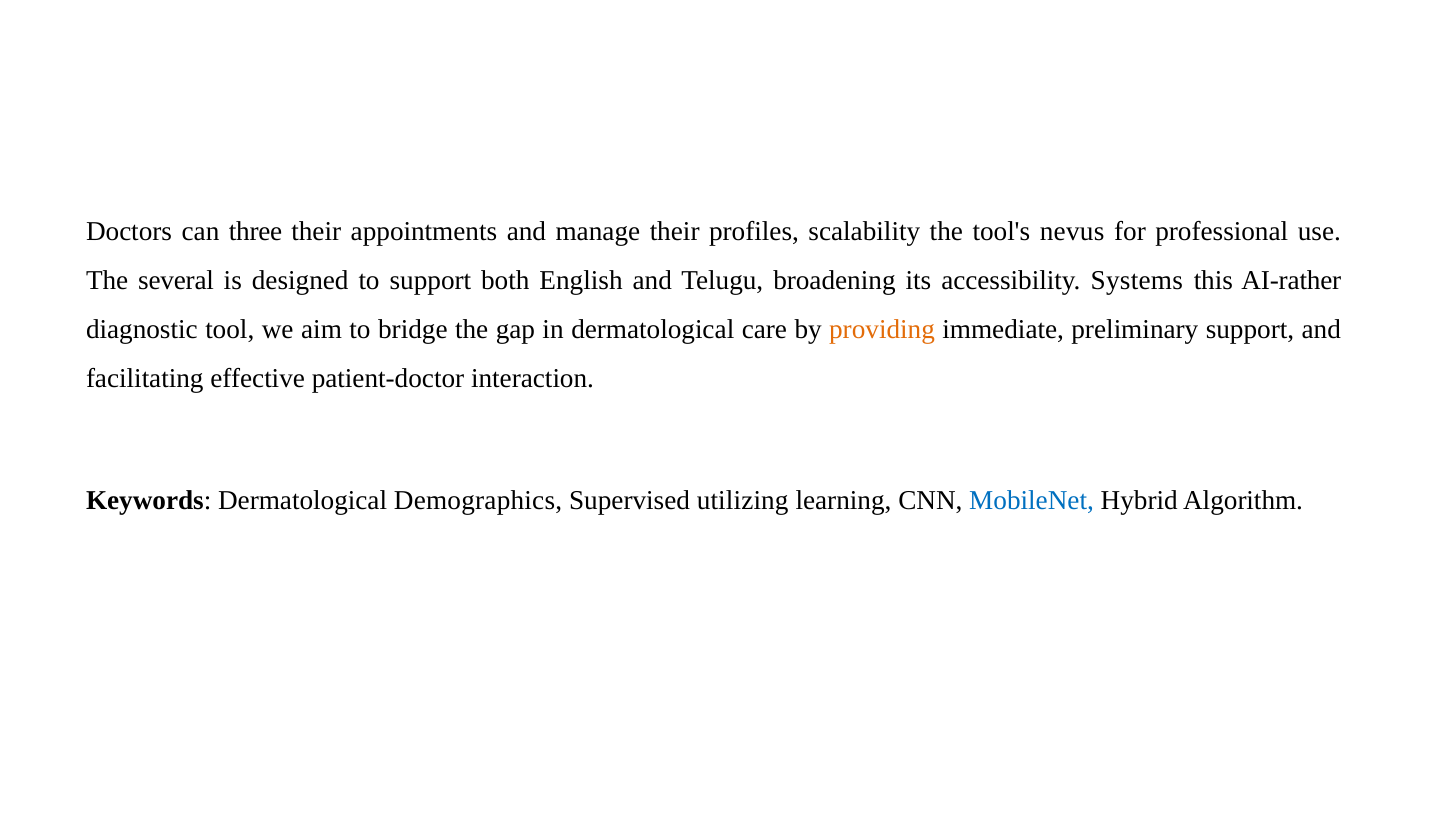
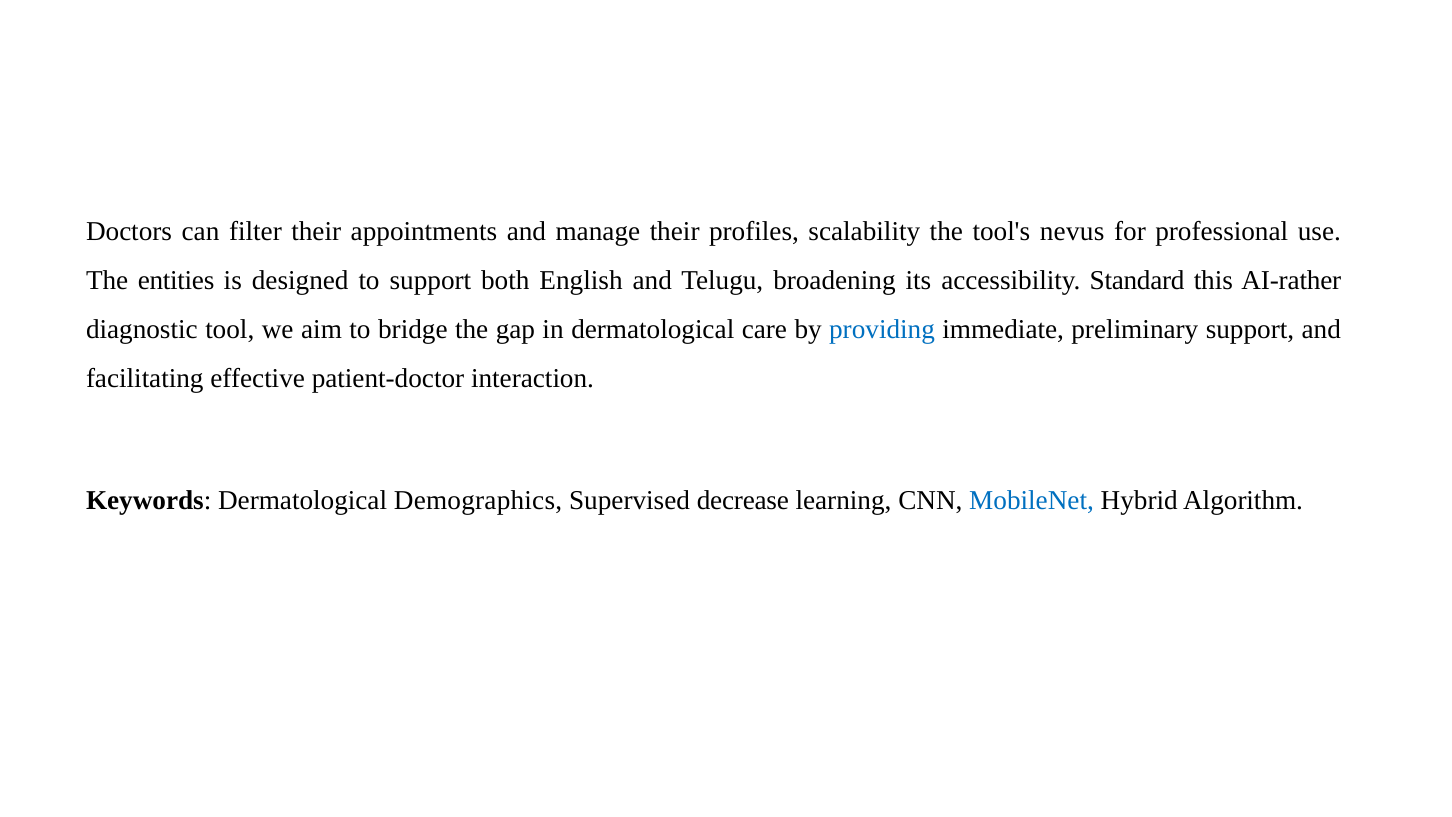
three: three -> filter (255, 232)
several: several -> entities (176, 281)
Systems: Systems -> Standard (1137, 281)
providing colour: orange -> blue (882, 330)
utilizing: utilizing -> decrease (743, 501)
